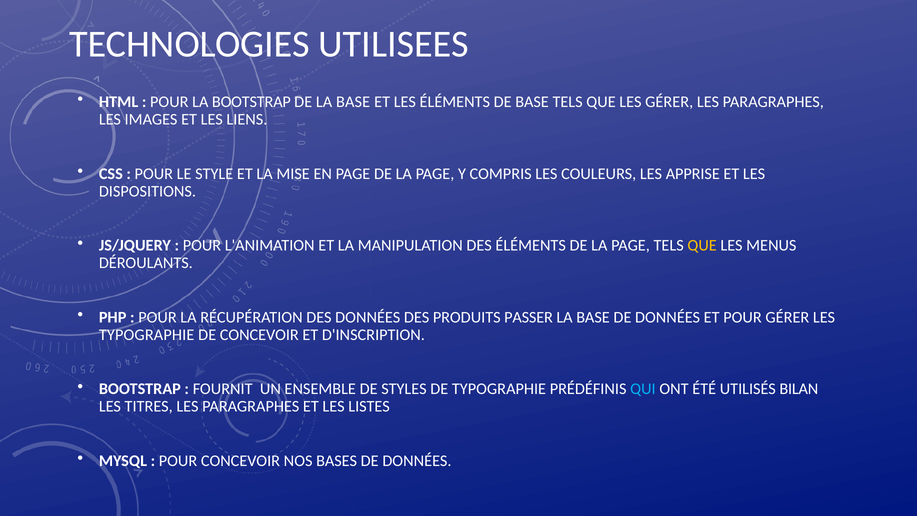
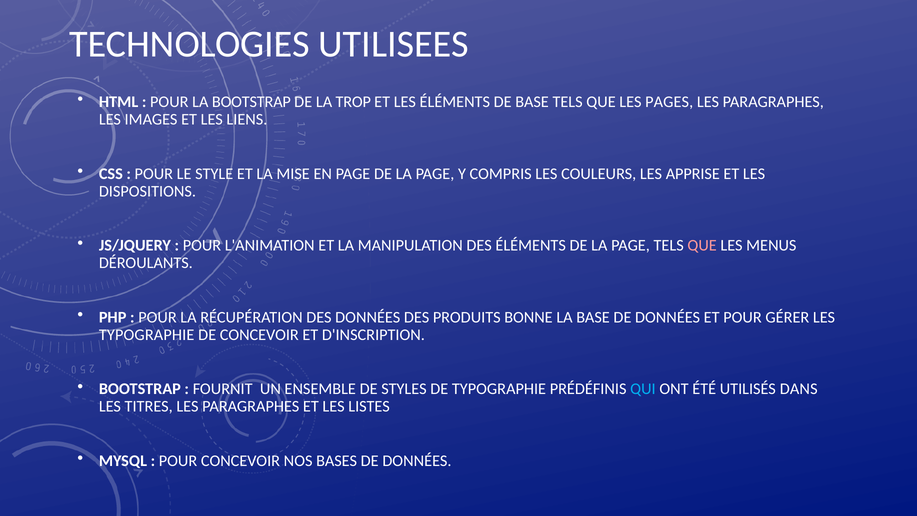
DE LA BASE: BASE -> TROP (353, 102)
LES GÉRER: GÉRER -> PAGES (669, 102)
QUE colour: yellow -> pink (702, 245)
PASSER: PASSER -> BONNE (528, 317)
BILAN: BILAN -> DANS (799, 389)
